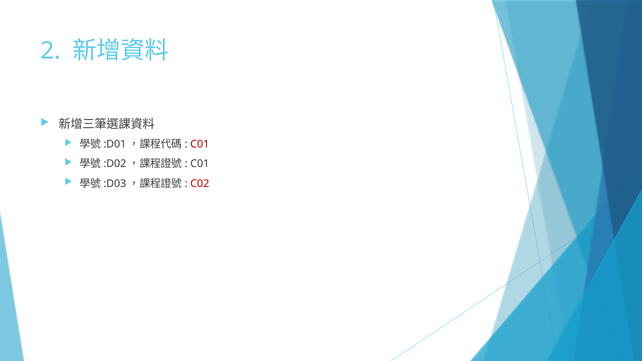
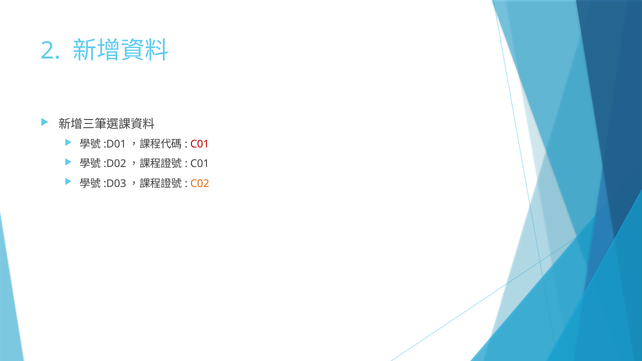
C02 colour: red -> orange (200, 184)
